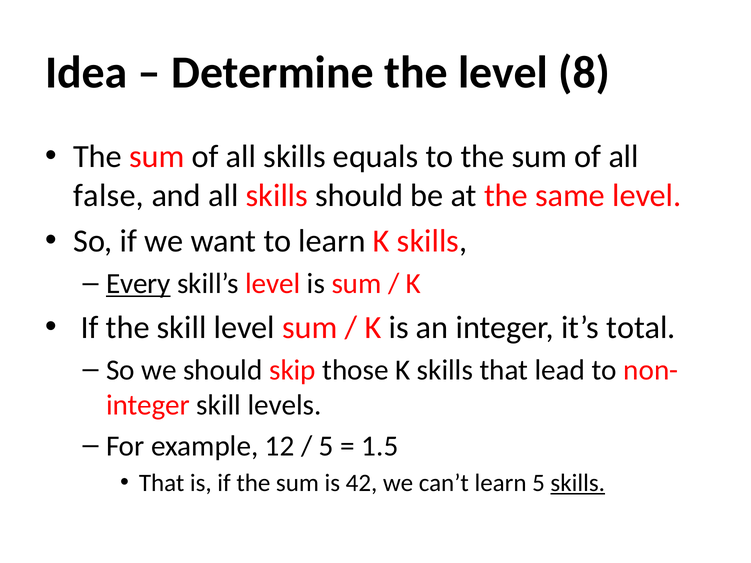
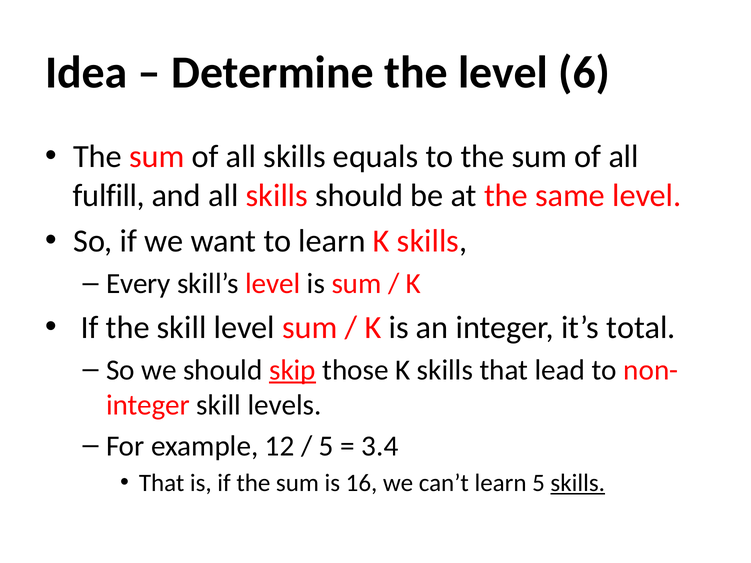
8: 8 -> 6 (584, 73)
false: false -> fulfill (109, 196)
Every underline: present -> none (138, 284)
skip underline: none -> present (292, 370)
1.5: 1.5 -> 3.4 (380, 446)
42: 42 -> 16 (362, 483)
